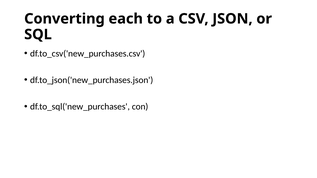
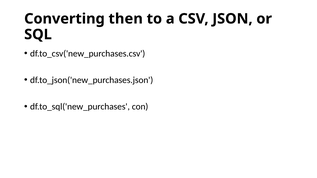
each: each -> then (126, 19)
